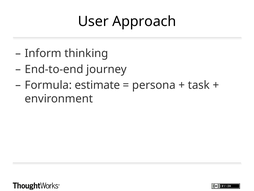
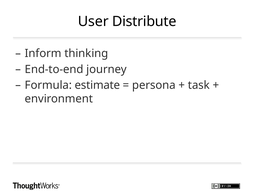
Approach: Approach -> Distribute (144, 21)
